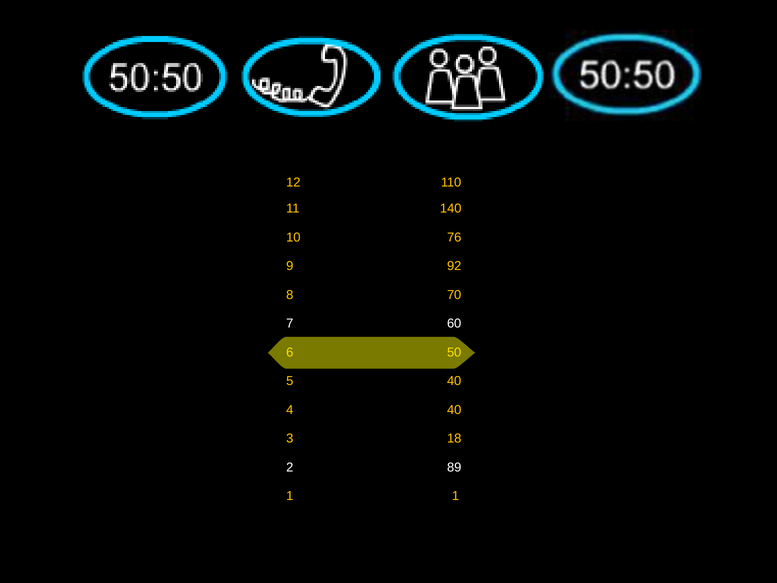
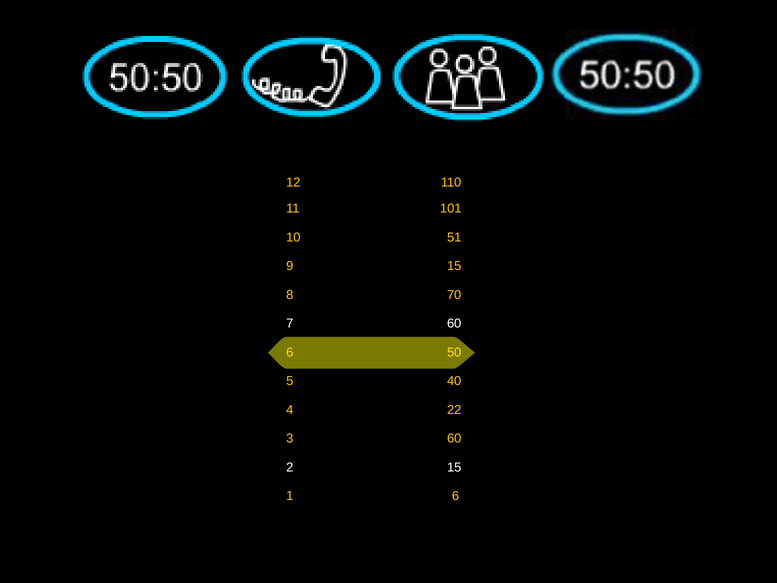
140: 140 -> 101 (451, 209)
76: 76 -> 51 (454, 237)
9 92: 92 -> 15 (454, 266)
4 40: 40 -> 22 (454, 410)
3 18: 18 -> 60 (454, 438)
2 89: 89 -> 15 (454, 467)
1 1: 1 -> 6 (456, 496)
